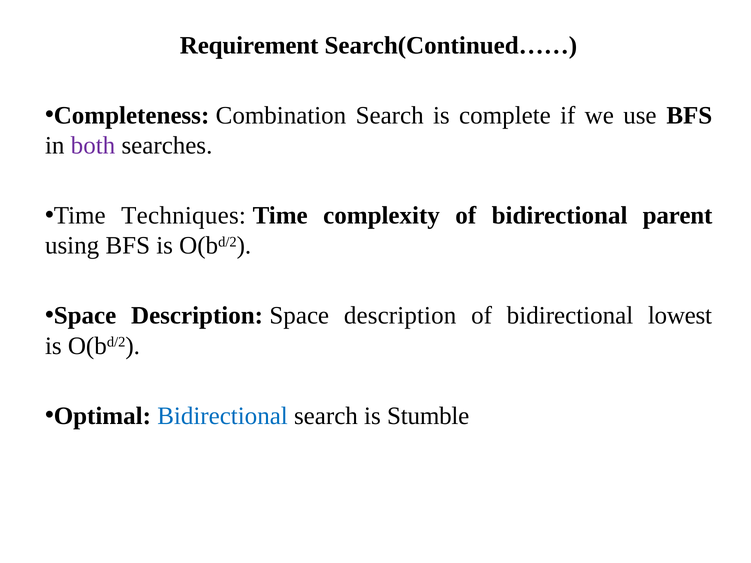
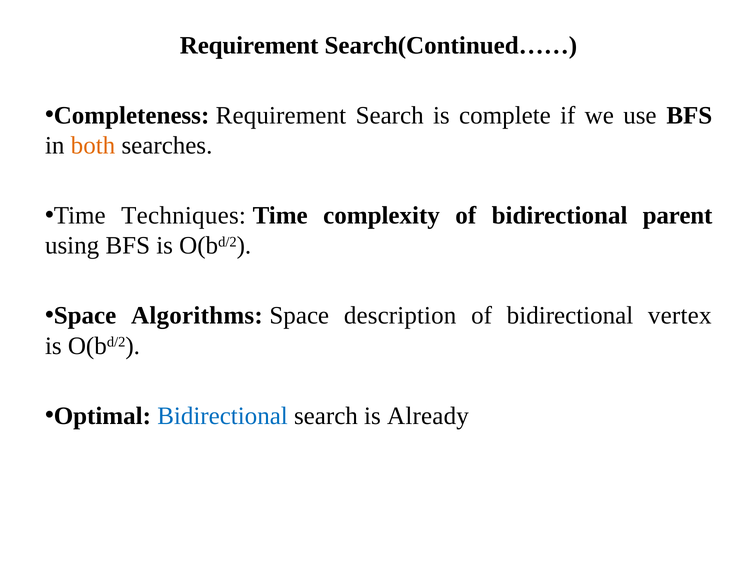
Completeness Combination: Combination -> Requirement (281, 116)
both colour: purple -> orange (93, 146)
Description: Description -> Algorithms (197, 316)
lowest: lowest -> vertex (680, 316)
Stumble: Stumble -> Already (428, 416)
